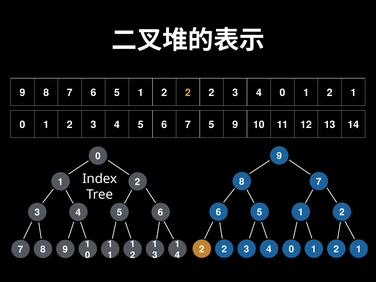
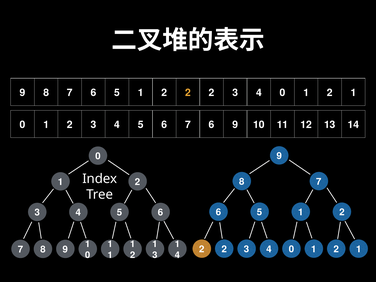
6 7 5: 5 -> 6 (212, 125)
